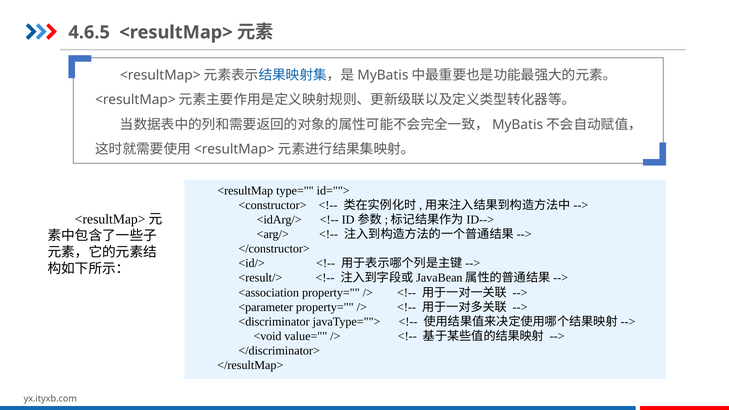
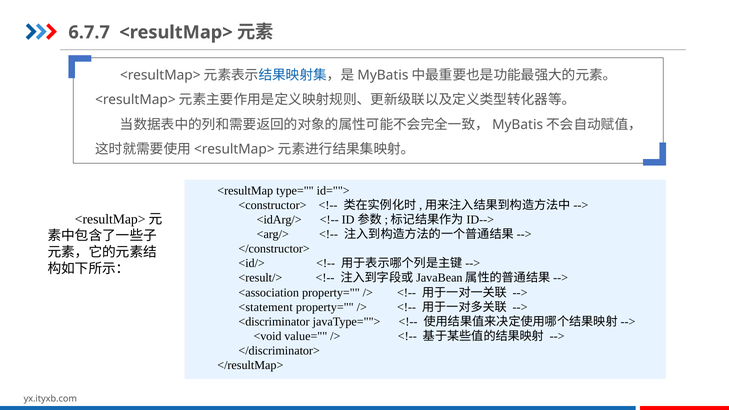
4.6.5: 4.6.5 -> 6.7.7 (89, 32)
<parameter: <parameter -> <statement (266, 307)
